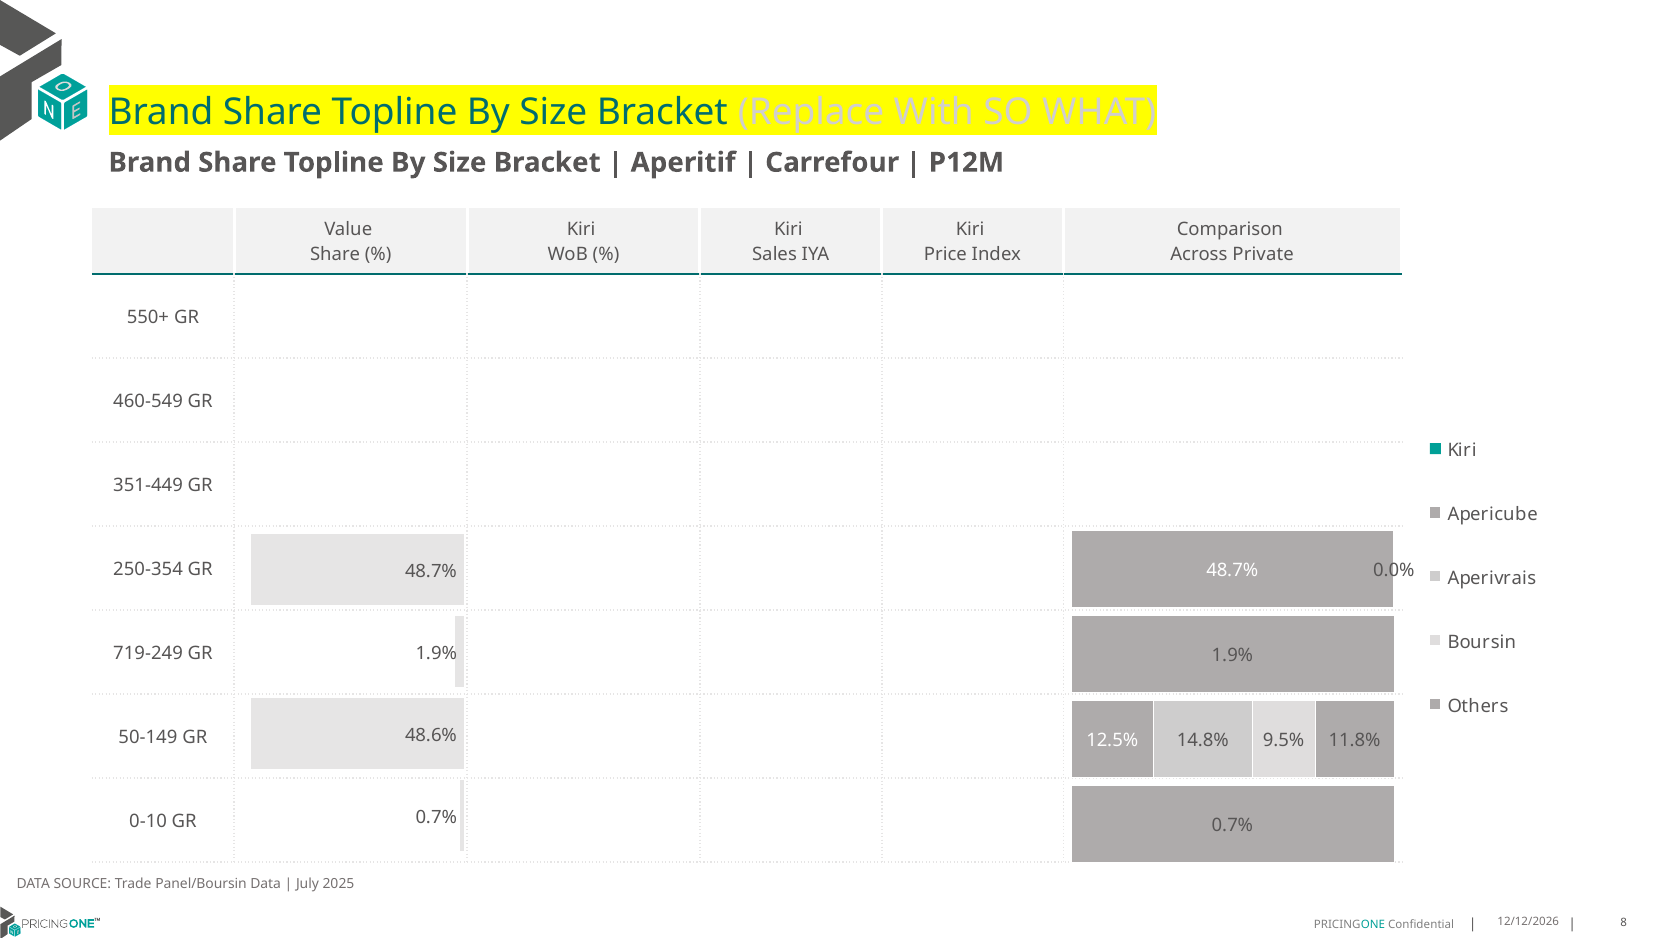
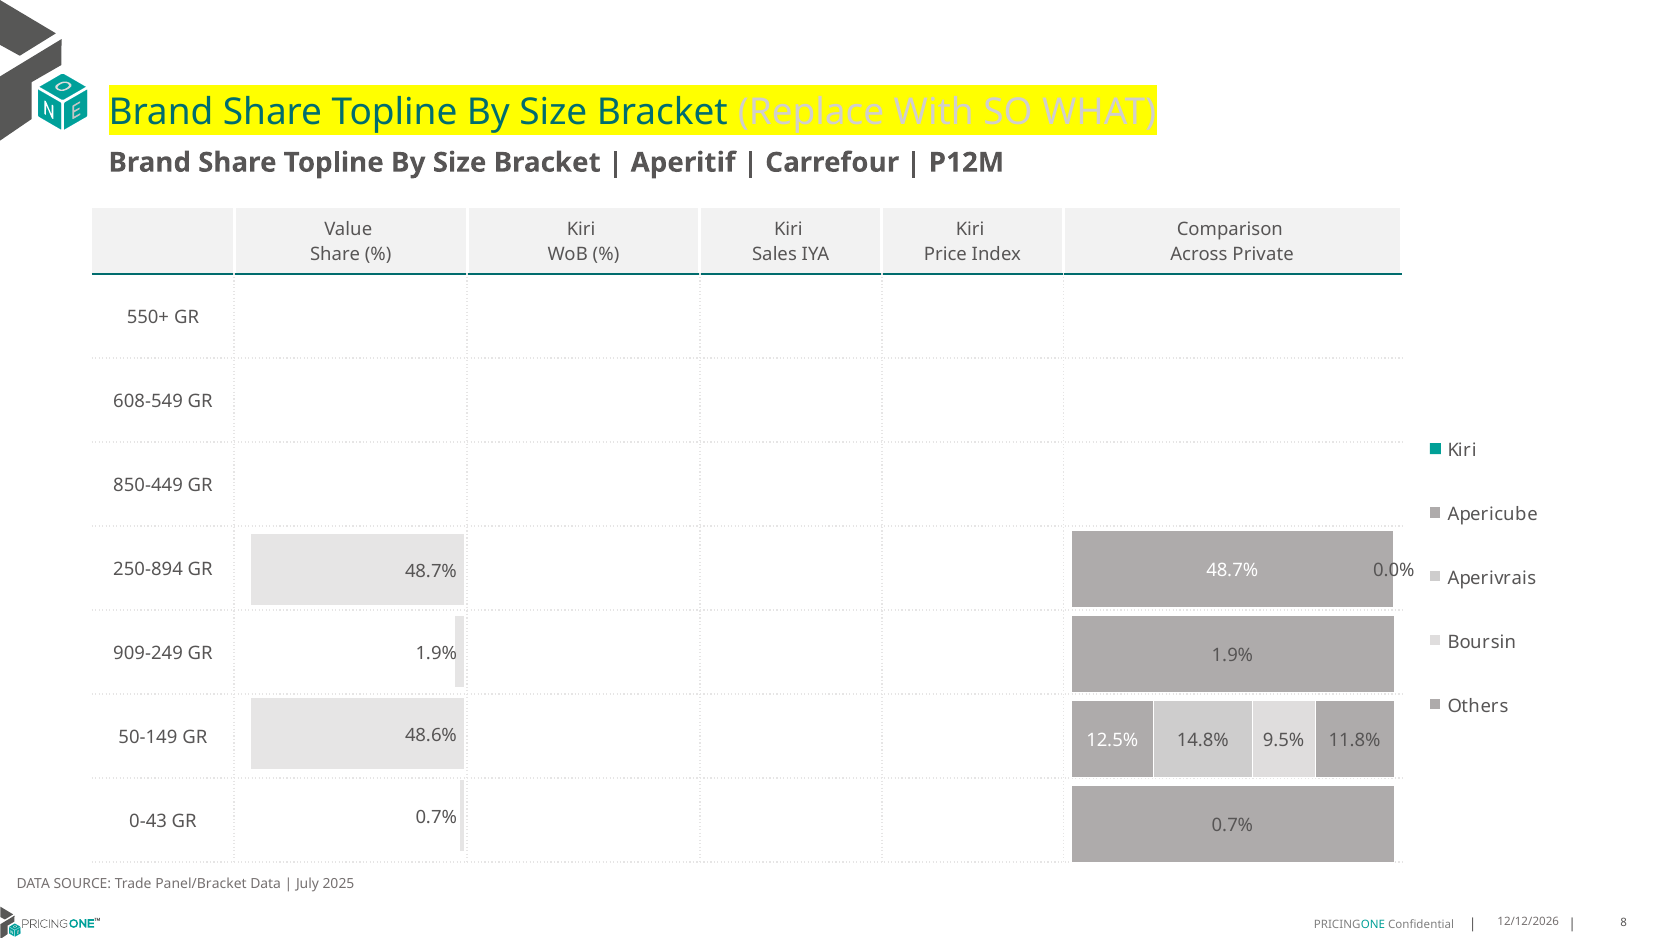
460-549: 460-549 -> 608-549 (148, 402)
351-449: 351-449 -> 850-449 (148, 486)
250-354: 250-354 -> 250-894 (148, 570)
719-249: 719-249 -> 909-249 (148, 654)
0-10: 0-10 -> 0-43 (148, 822)
Panel/Boursin: Panel/Boursin -> Panel/Bracket (201, 884)
